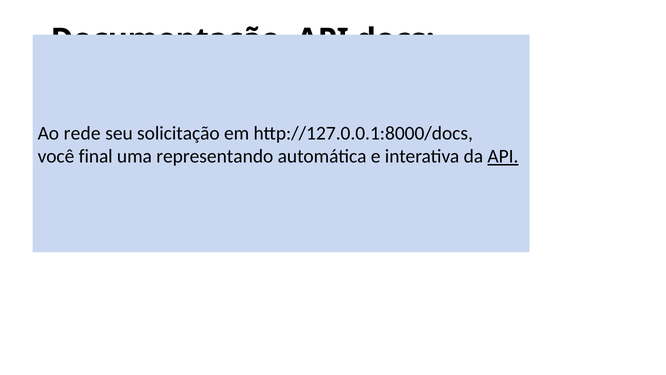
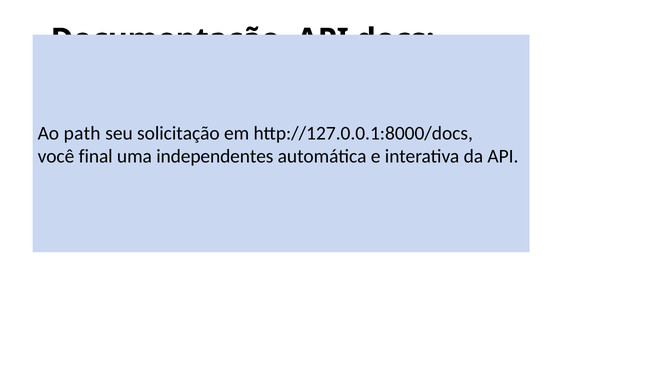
rede: rede -> path (82, 133)
representando: representando -> independentes (215, 156)
API underline: present -> none (503, 156)
